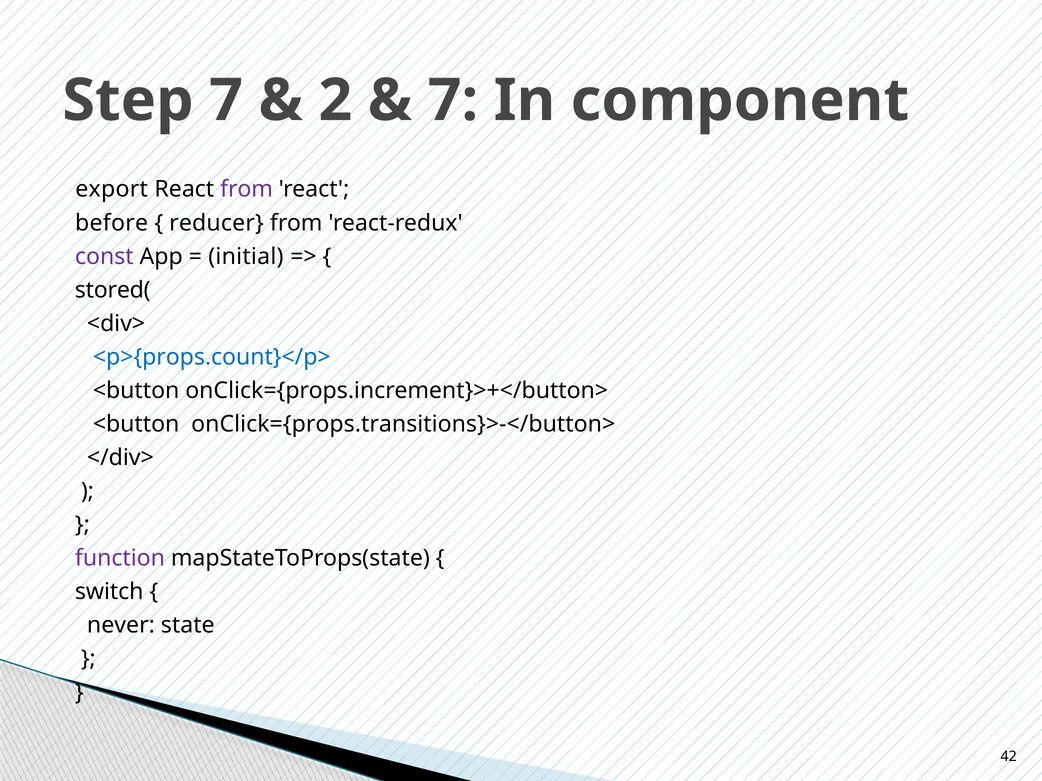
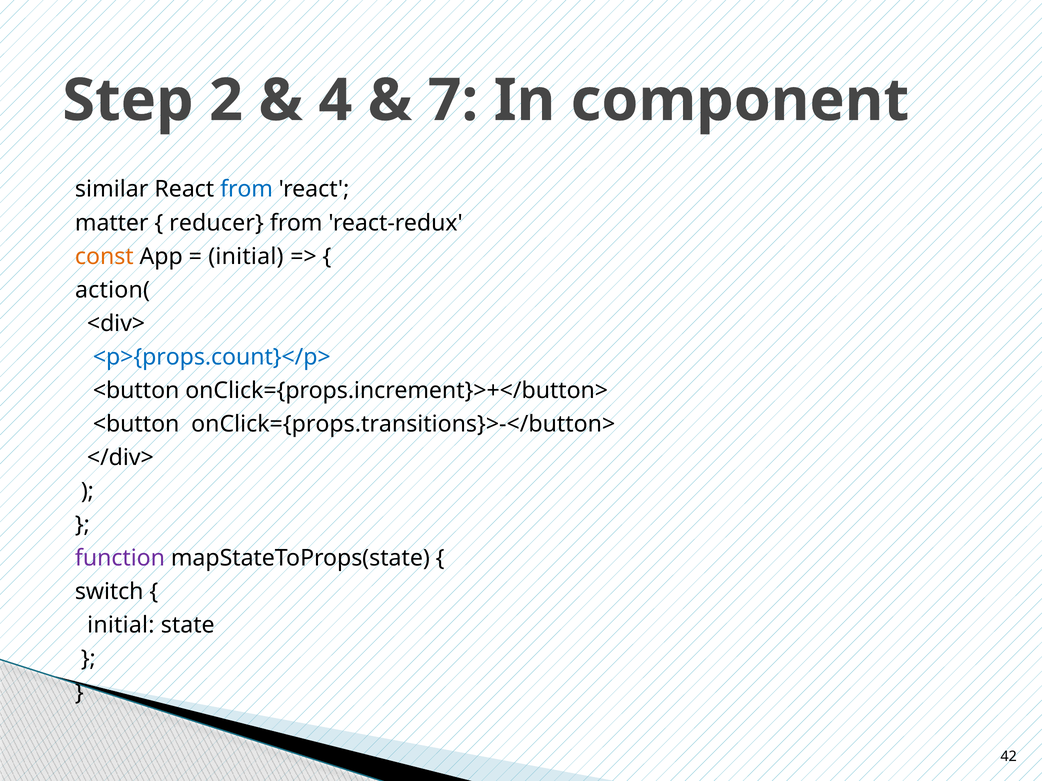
Step 7: 7 -> 2 (226, 101)
2: 2 -> 4 (335, 101)
export: export -> similar (112, 189)
from colour: purple -> blue (247, 189)
before: before -> matter (112, 223)
const colour: purple -> orange (104, 257)
stored(: stored( -> action( (113, 290)
never: never -> initial (121, 626)
